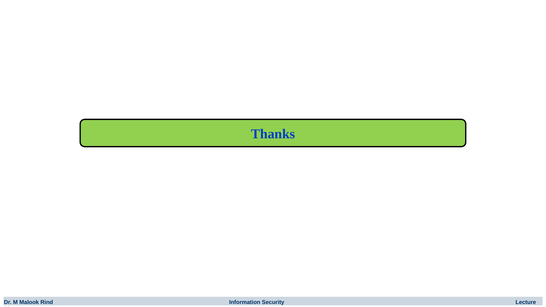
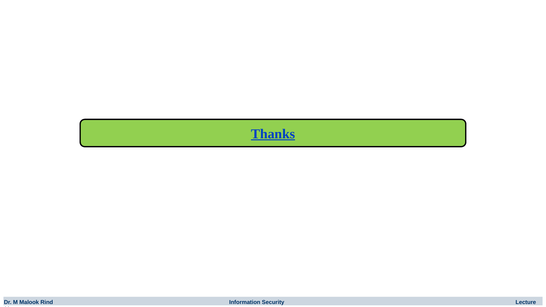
Thanks underline: none -> present (273, 134)
